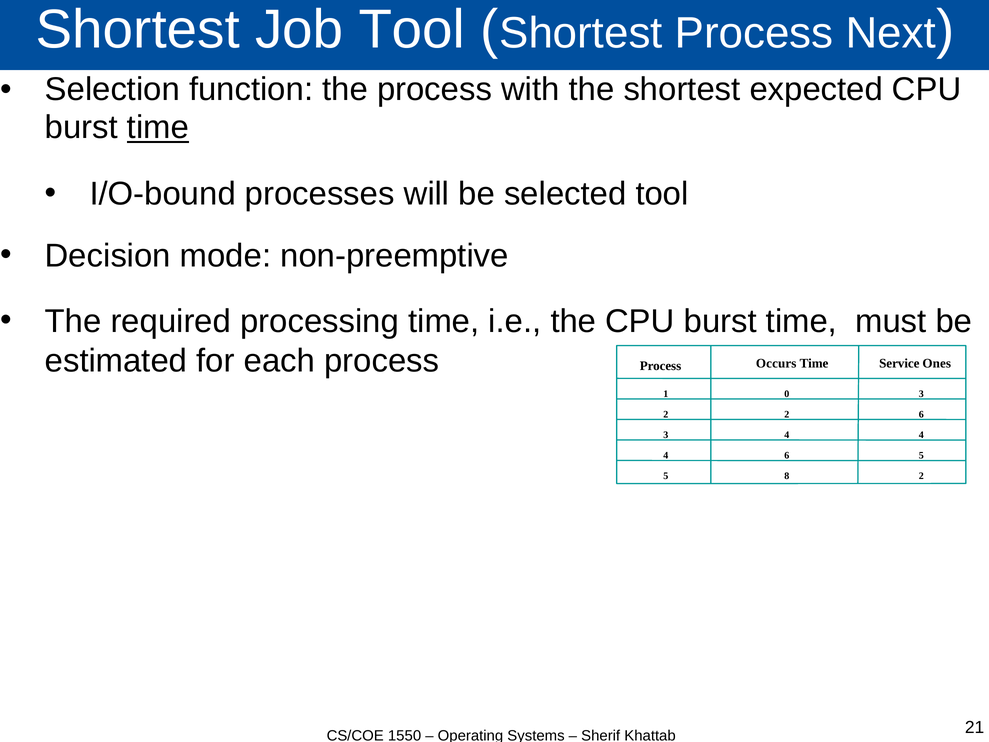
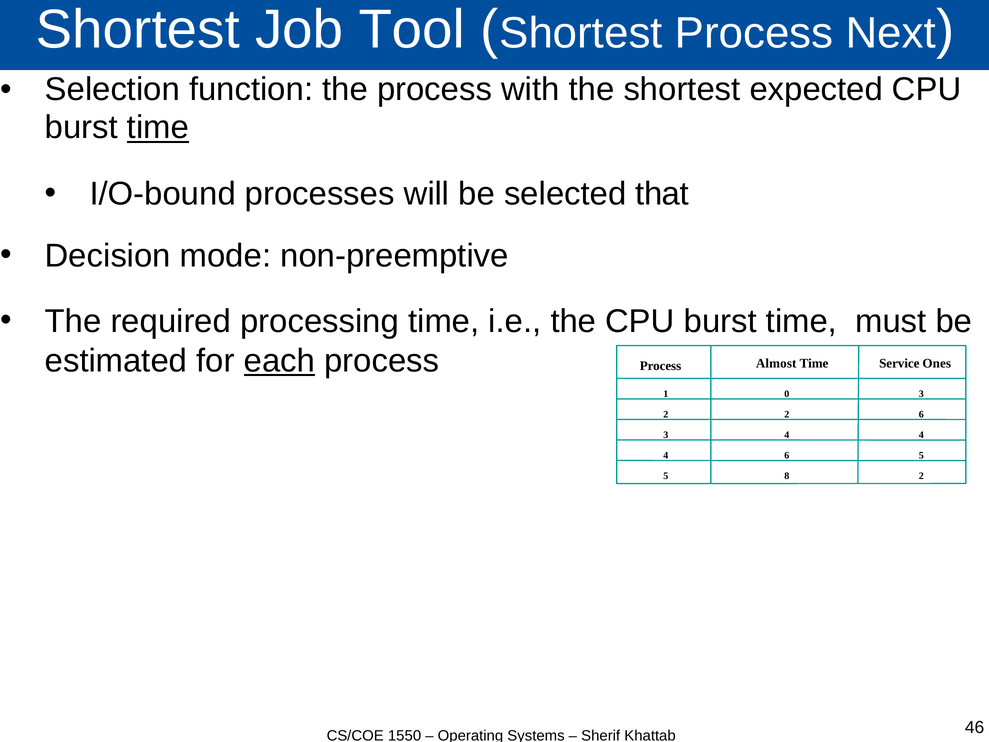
selected tool: tool -> that (662, 194)
each underline: none -> present (279, 361)
Occurs: Occurs -> Almost (776, 363)
21: 21 -> 46 (975, 727)
